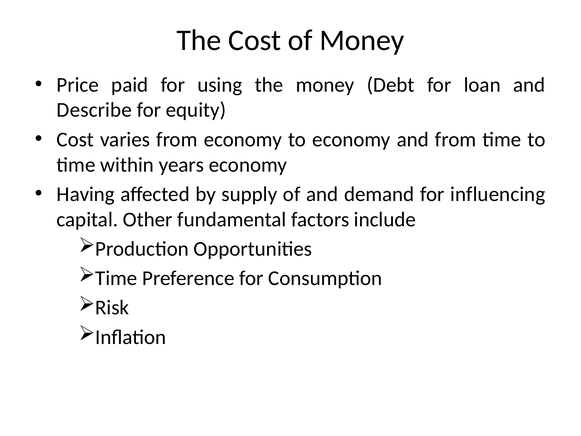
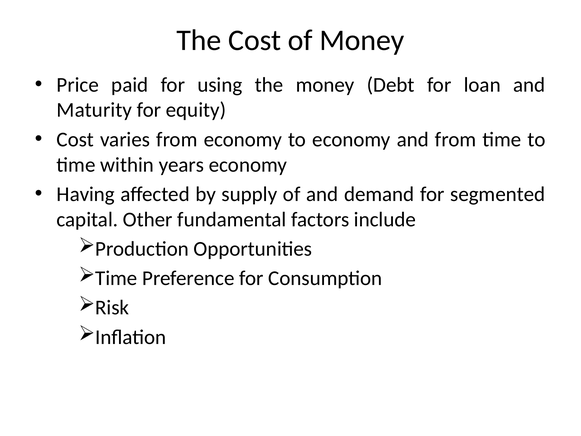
Describe: Describe -> Maturity (94, 110)
influencing: influencing -> segmented (498, 194)
